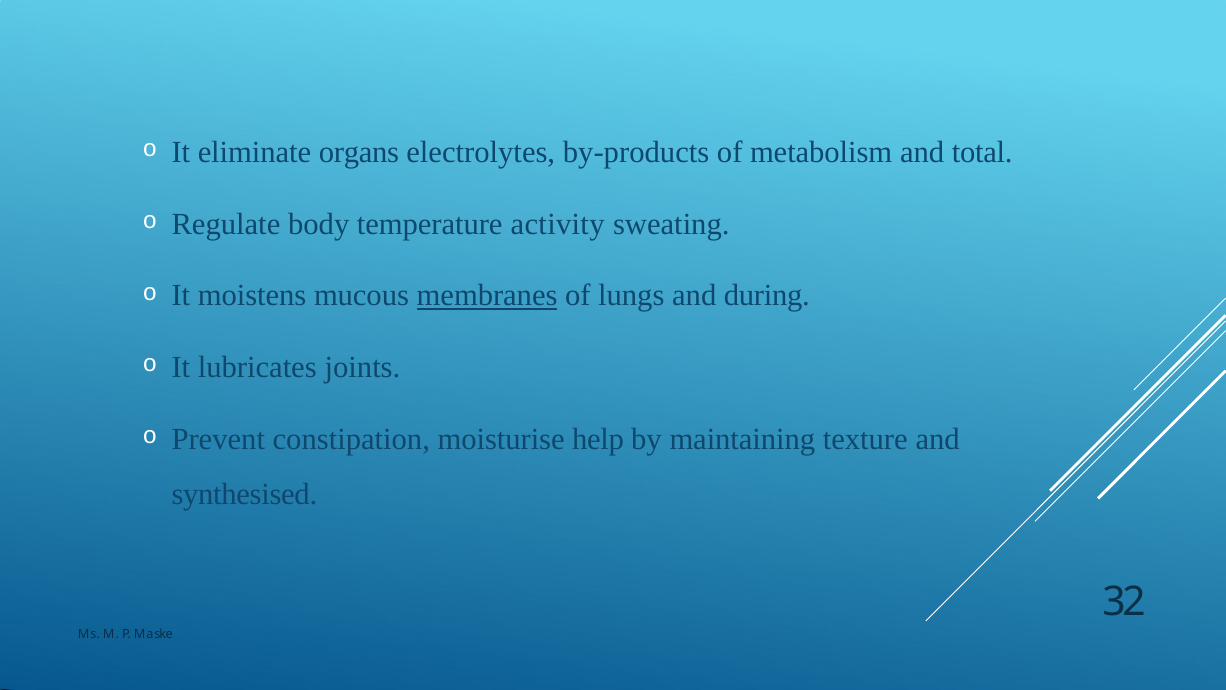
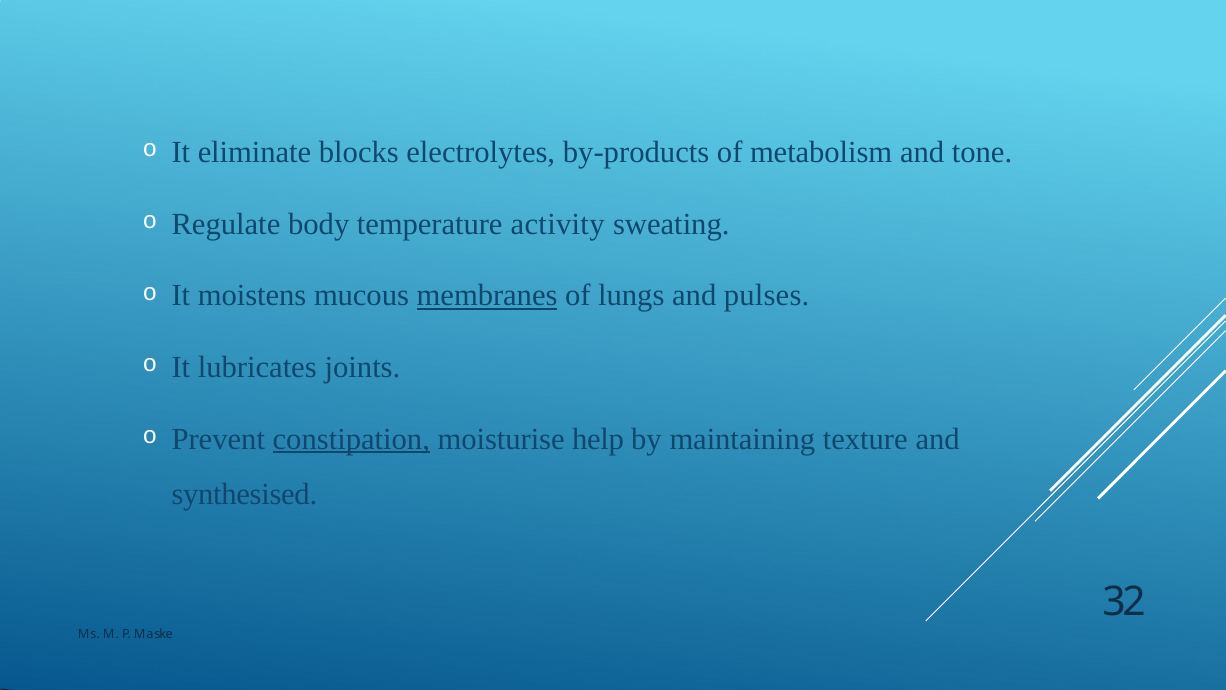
organs: organs -> blocks (359, 152)
total: total -> tone (982, 152)
during: during -> pulses (767, 296)
constipation underline: none -> present (351, 439)
